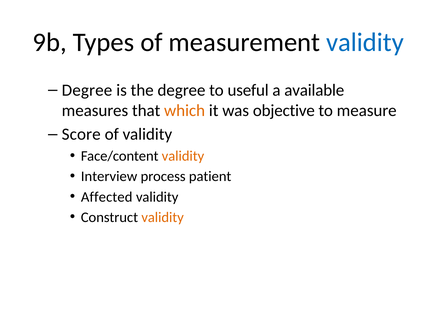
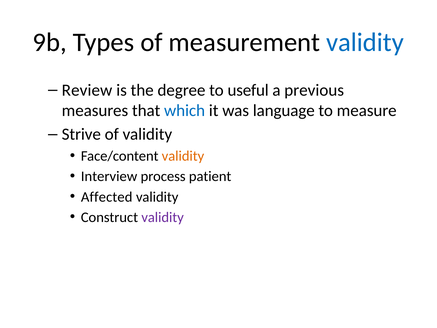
Degree: Degree -> Review (87, 90)
available: available -> previous (314, 90)
which colour: orange -> blue (185, 110)
objective: objective -> language (284, 110)
Score: Score -> Strive (81, 134)
validity colour: orange -> purple (163, 217)
